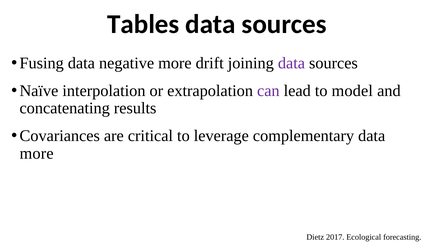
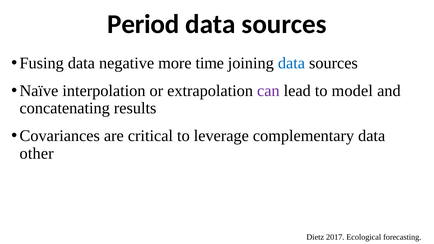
Tables: Tables -> Period (143, 24)
drift: drift -> time (210, 63)
data colour: purple -> blue (291, 63)
more: more -> other (37, 153)
